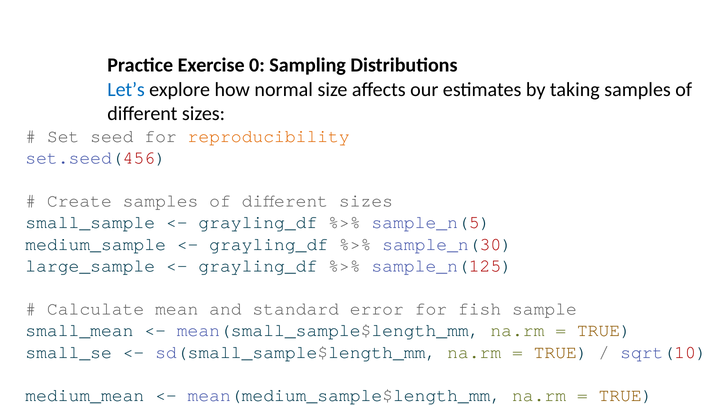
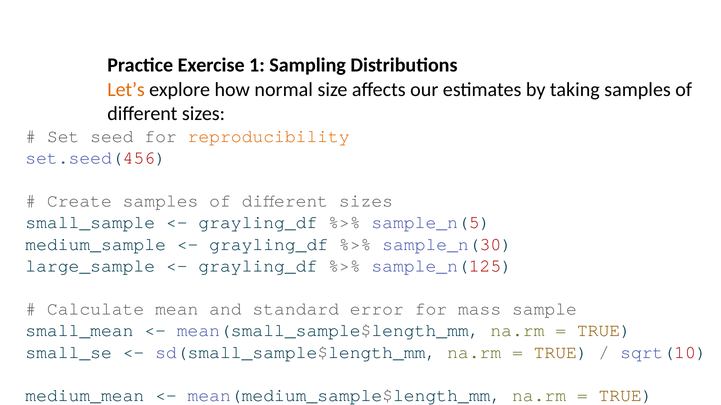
Exercise 0: 0 -> 1 (257, 65)
Let’s colour: blue -> orange (126, 90)
fish: fish -> mass (480, 309)
